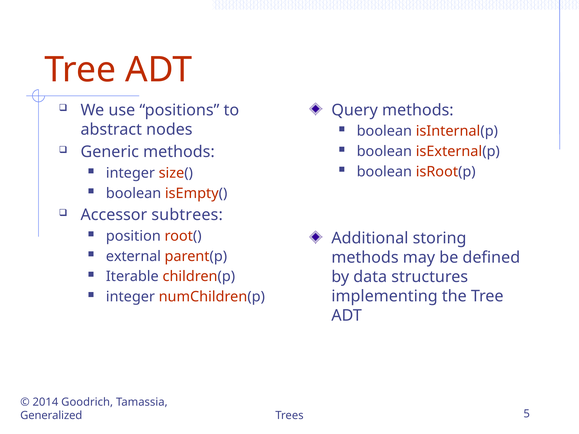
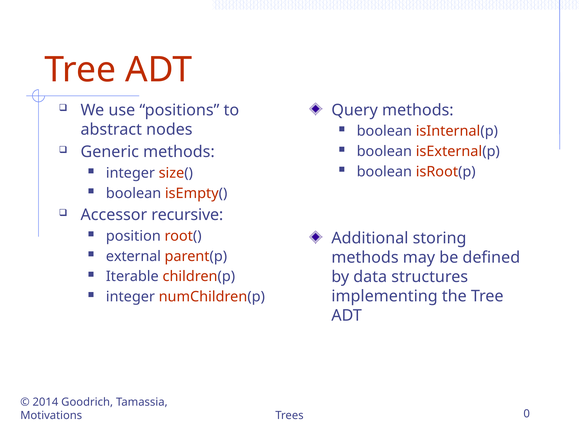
subtrees: subtrees -> recursive (187, 215)
Generalized: Generalized -> Motivations (51, 416)
5: 5 -> 0 (527, 414)
